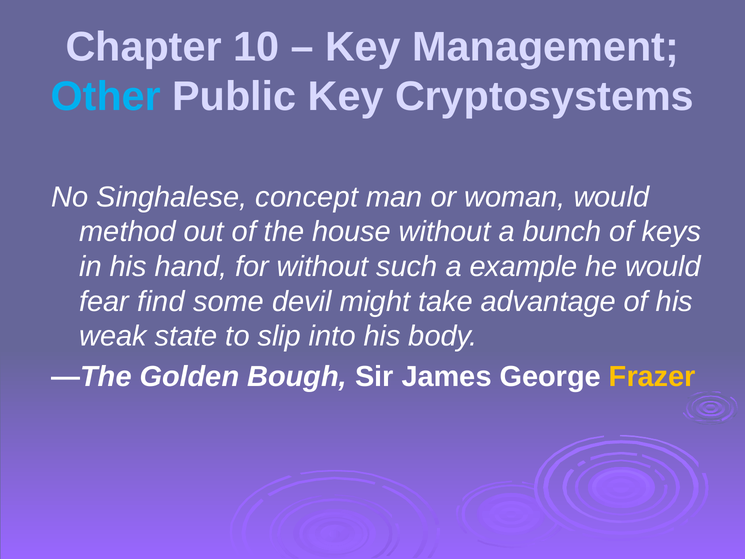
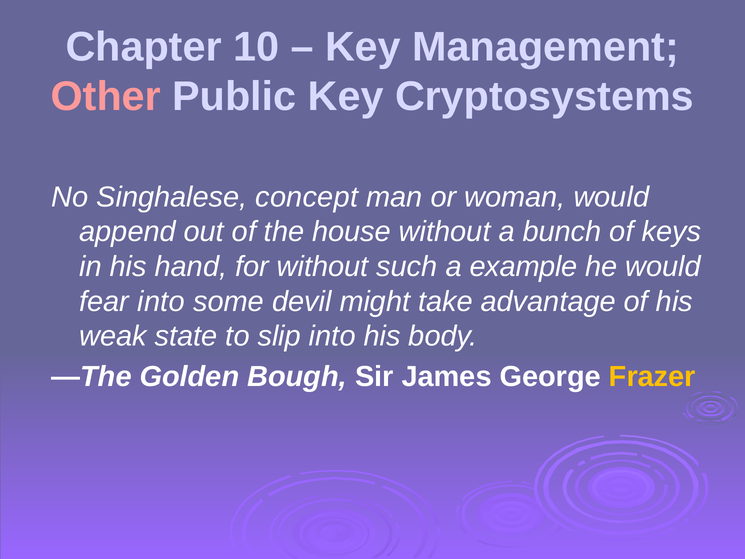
Other colour: light blue -> pink (106, 97)
method: method -> append (128, 232)
fear find: find -> into (161, 301)
